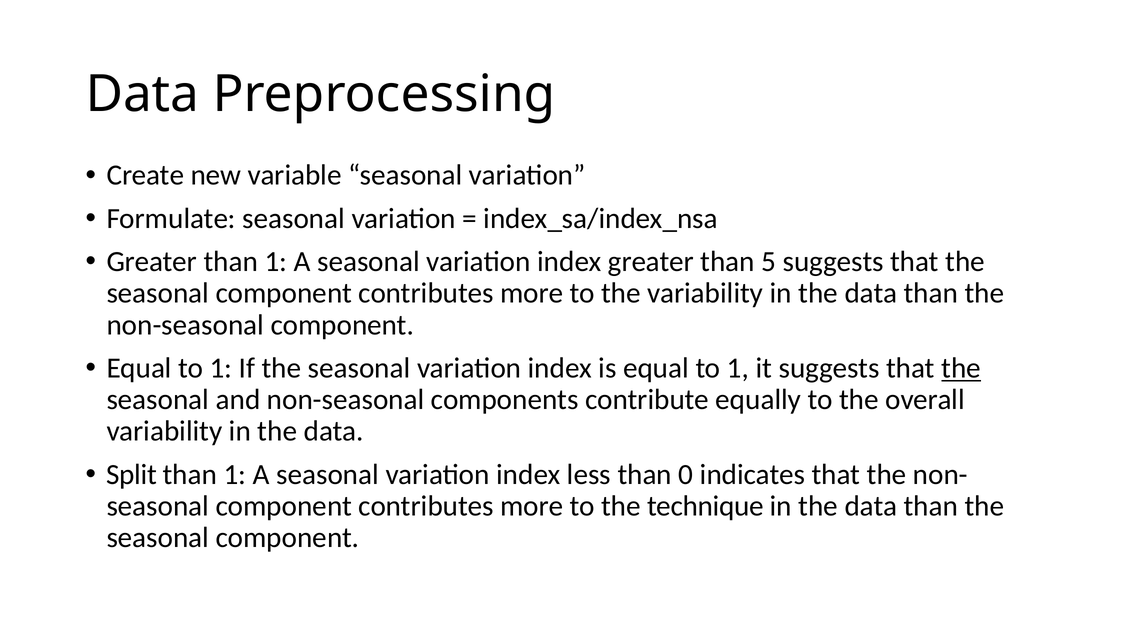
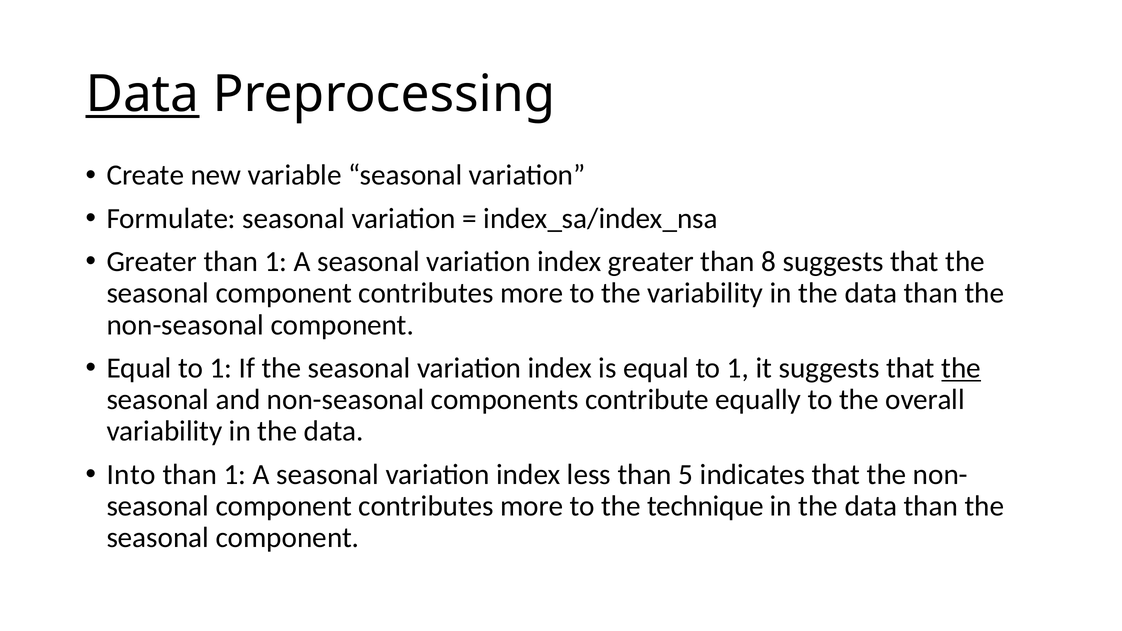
Data underline: none -> present (142, 94)
5: 5 -> 8 (769, 262)
Split: Split -> Into (131, 474)
0: 0 -> 5 (686, 474)
